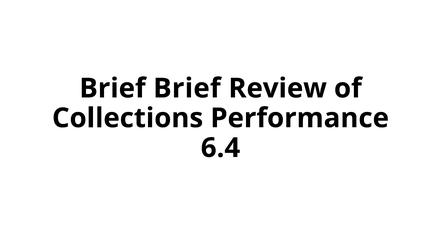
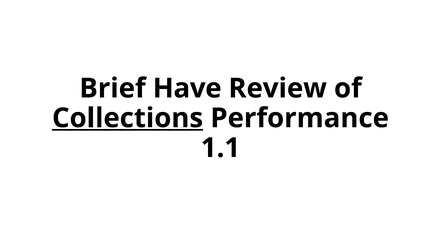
Brief Brief: Brief -> Have (187, 88)
Collections underline: none -> present (128, 118)
6.4: 6.4 -> 1.1 (220, 148)
